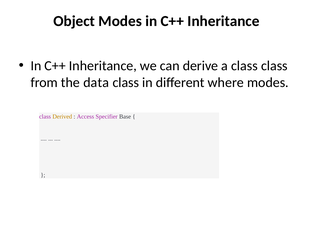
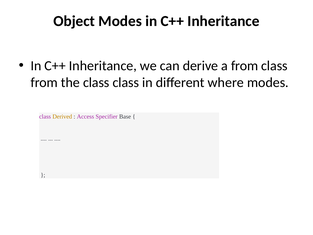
a class: class -> from (245, 66)
the data: data -> class (96, 82)
